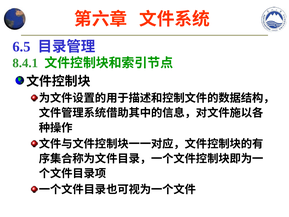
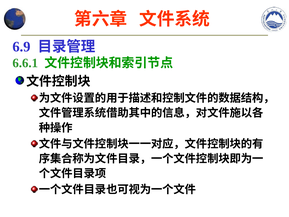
6.5: 6.5 -> 6.9 (22, 47)
8.4.1: 8.4.1 -> 6.6.1 (25, 63)
